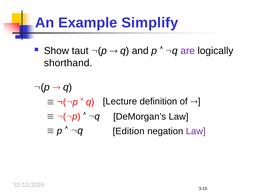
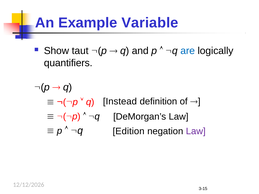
Simplify: Simplify -> Variable (150, 23)
are colour: purple -> blue (188, 51)
shorthand: shorthand -> quantifiers (68, 63)
Lecture: Lecture -> Instead (120, 102)
